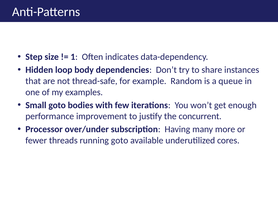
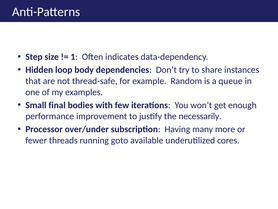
Small goto: goto -> final (57, 105)
concurrent: concurrent -> necessarily (200, 116)
